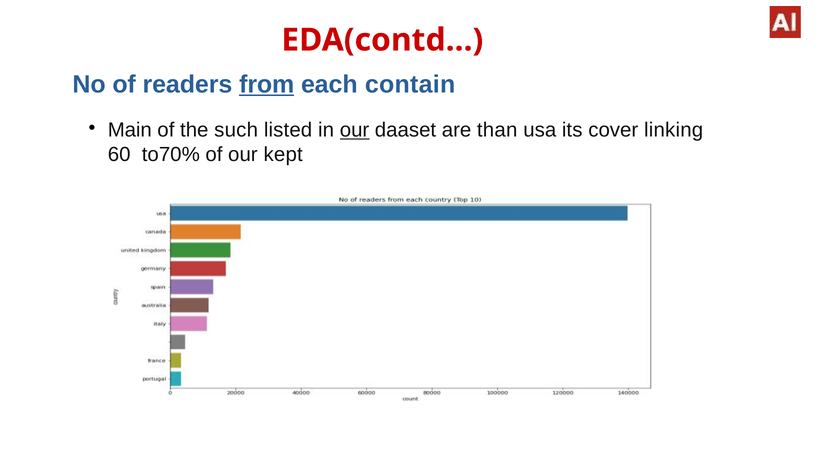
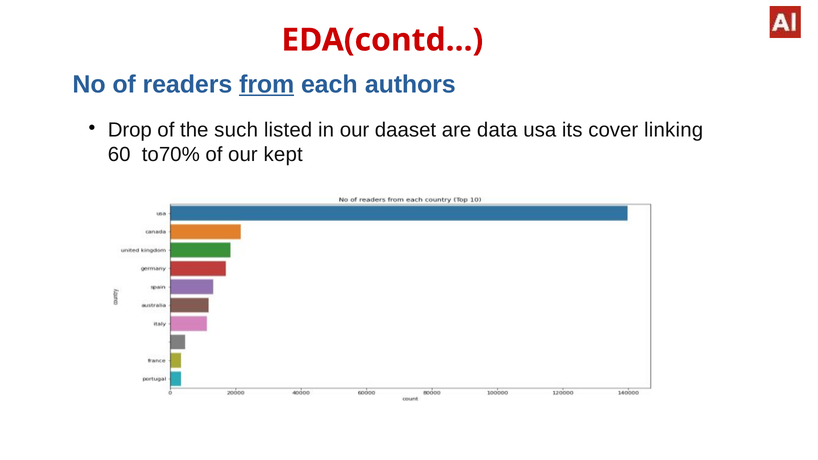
contain: contain -> authors (410, 84)
Main: Main -> Drop (130, 130)
our underline: present -> none (355, 130)
than: than -> data (497, 130)
